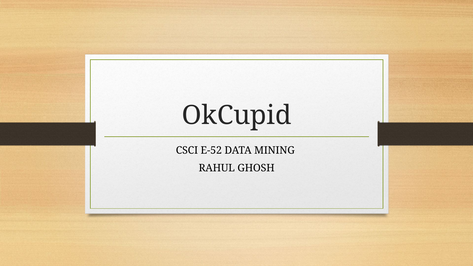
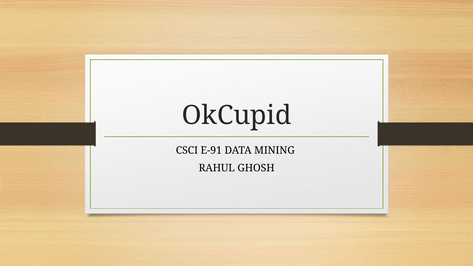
E-52: E-52 -> E-91 (211, 151)
